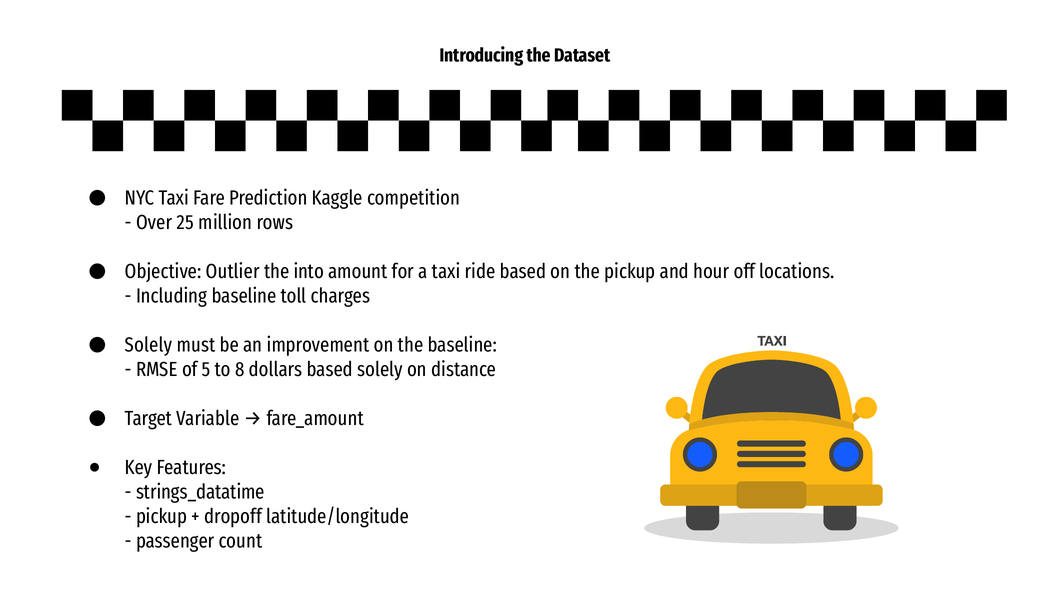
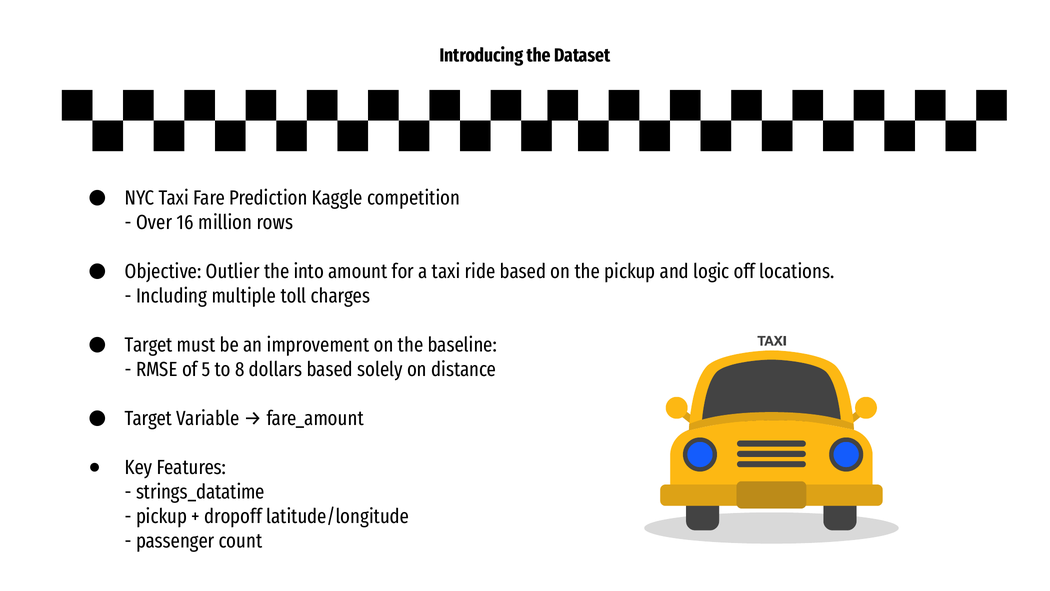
25: 25 -> 16 (185, 222)
hour: hour -> logic (711, 271)
Including baseline: baseline -> multiple (244, 296)
Solely: Solely -> Target (149, 345)
